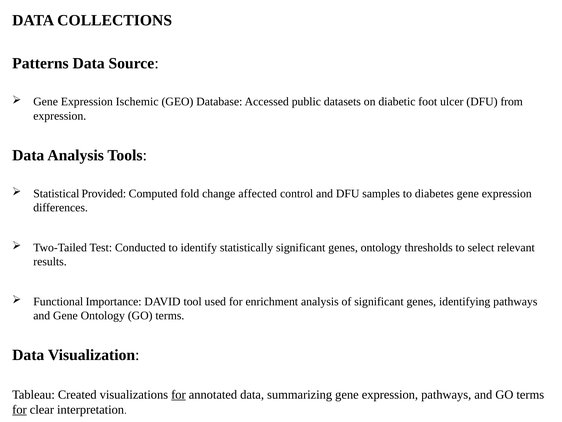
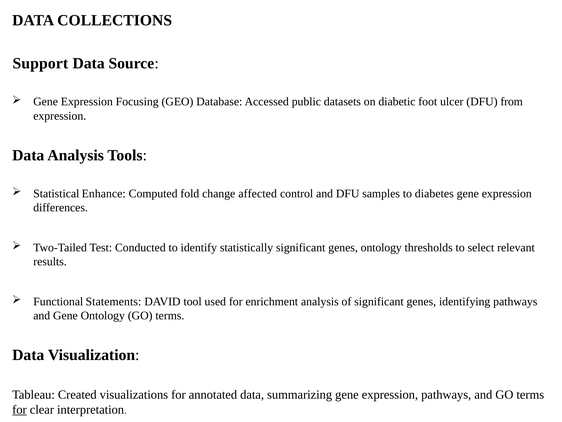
Patterns: Patterns -> Support (40, 63)
Ischemic: Ischemic -> Focusing (137, 102)
Provided: Provided -> Enhance (104, 193)
Importance: Importance -> Statements (113, 301)
for underline: present -> none (178, 394)
